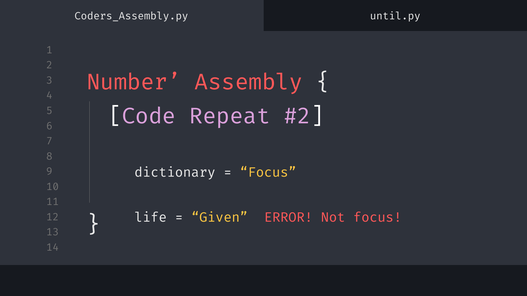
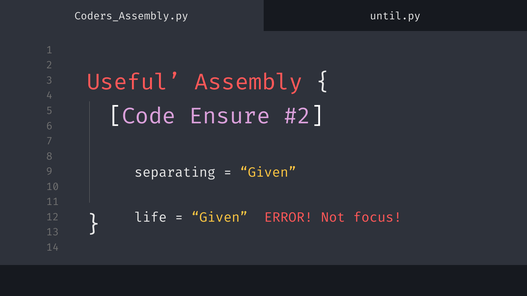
Number: Number -> Useful (134, 82)
Repeat: Repeat -> Ensure (230, 116)
dictionary: dictionary -> separating (175, 173)
Focus: Focus -> Given (268, 173)
